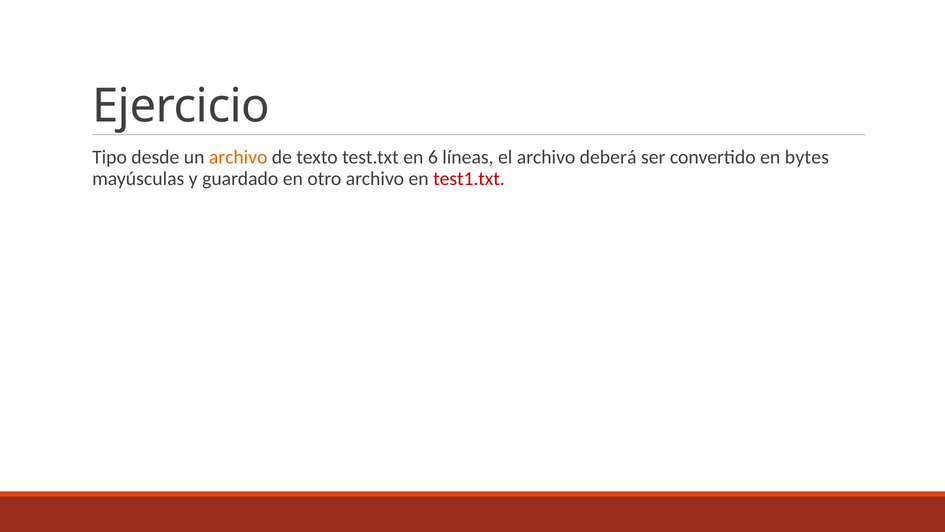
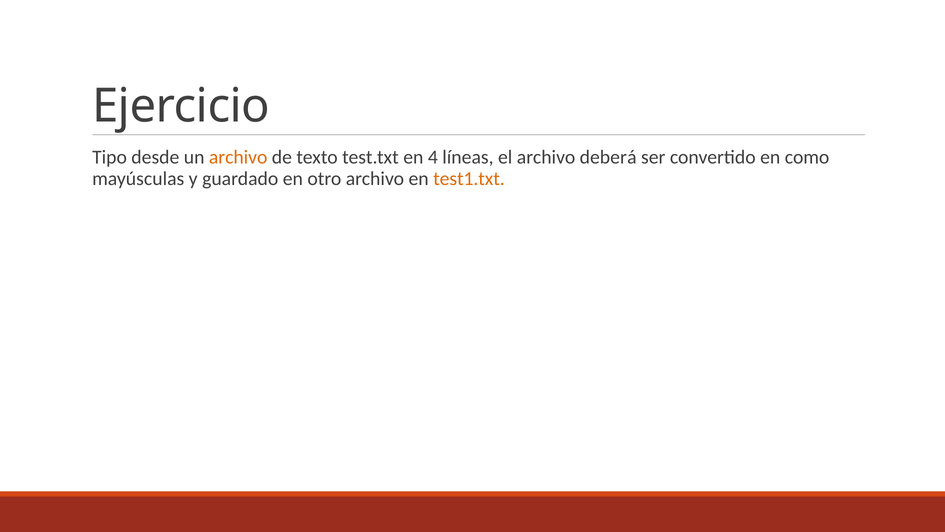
6: 6 -> 4 (433, 157)
bytes: bytes -> como (807, 157)
test1.txt colour: red -> orange (469, 178)
